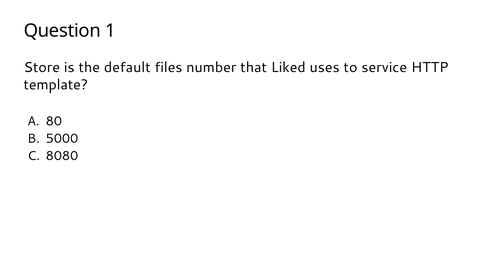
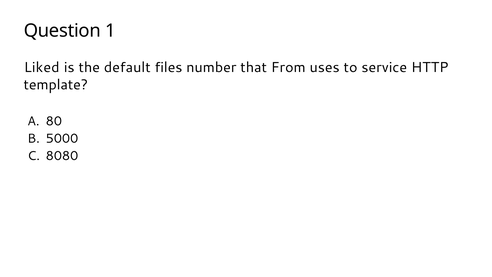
Store: Store -> Liked (42, 68)
Liked: Liked -> From (288, 68)
